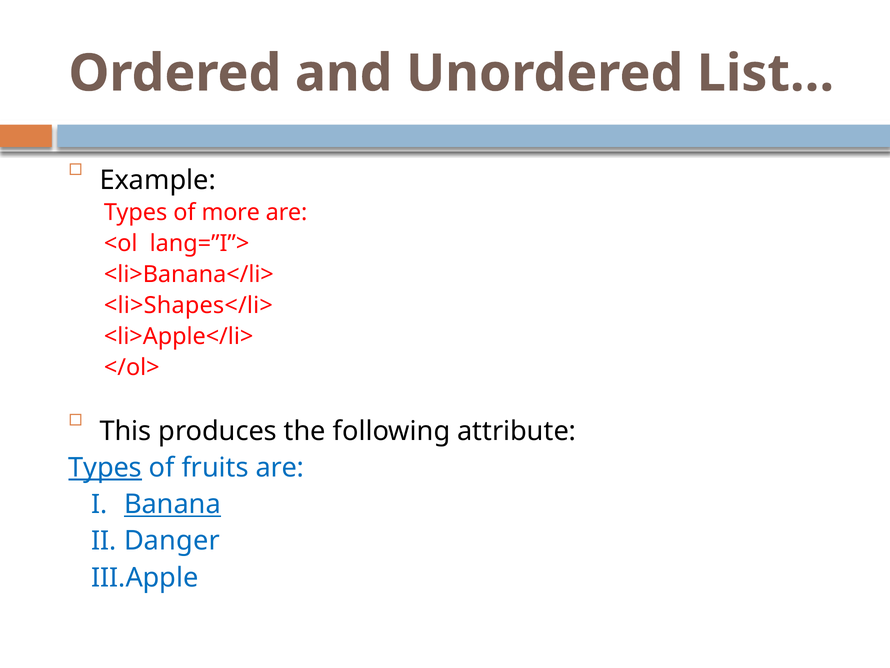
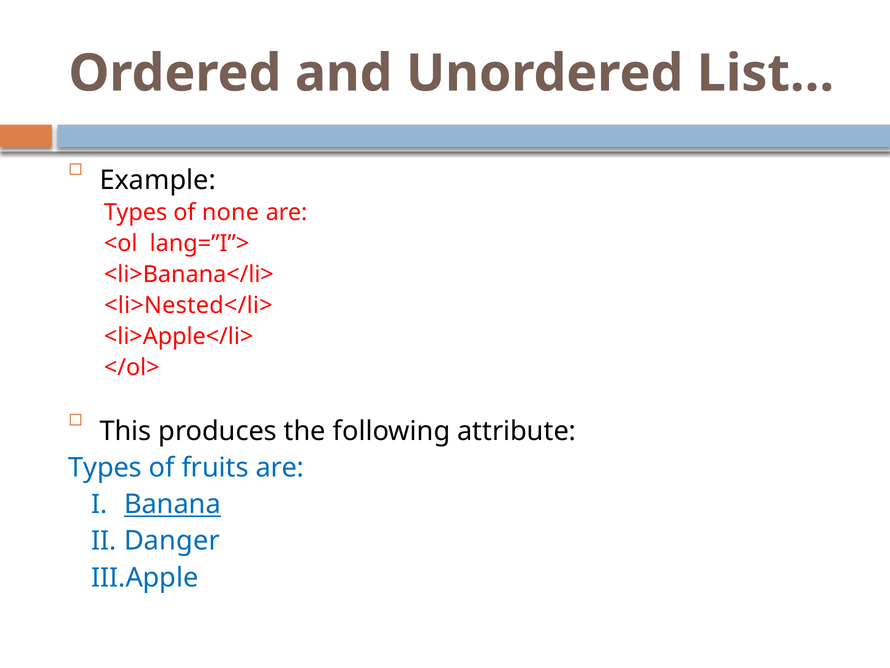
more: more -> none (231, 213)
<li>Shapes</li>: <li>Shapes</li> -> <li>Nested</li> (188, 305)
Types underline: present -> none (105, 467)
